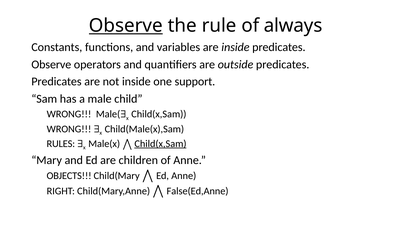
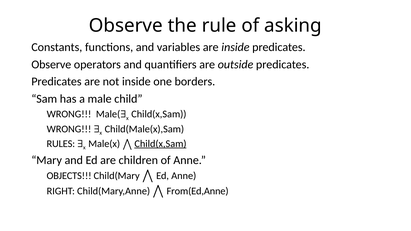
Observe underline: present -> none (126, 26)
always: always -> asking (293, 26)
support: support -> borders (195, 82)
False(Ed,Anne: False(Ed,Anne -> From(Ed,Anne (198, 191)
